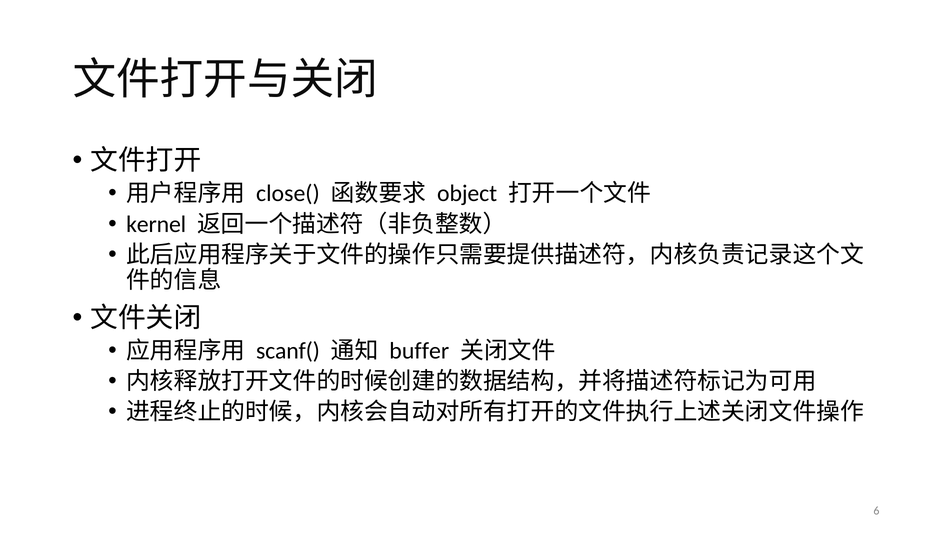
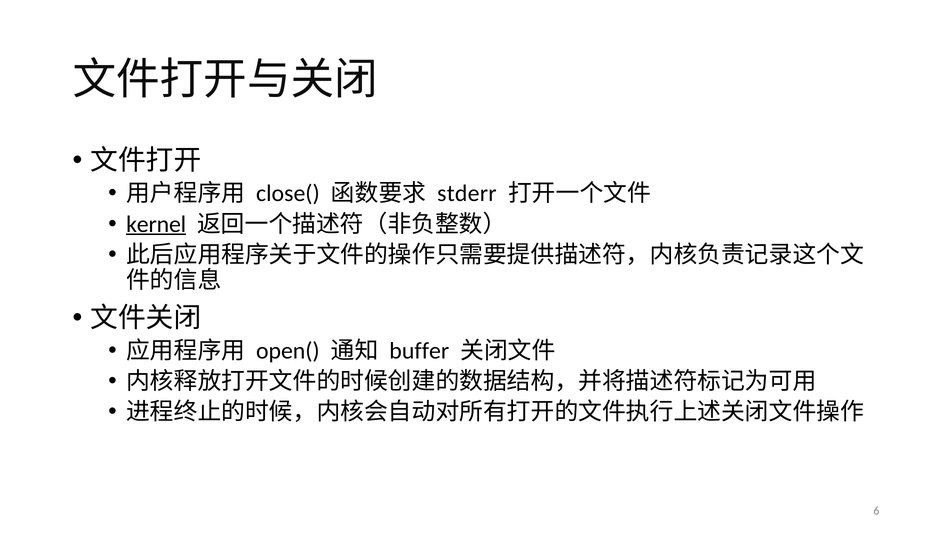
object: object -> stderr (467, 194)
kernel underline: none -> present (156, 224)
scanf(: scanf( -> open( (288, 351)
